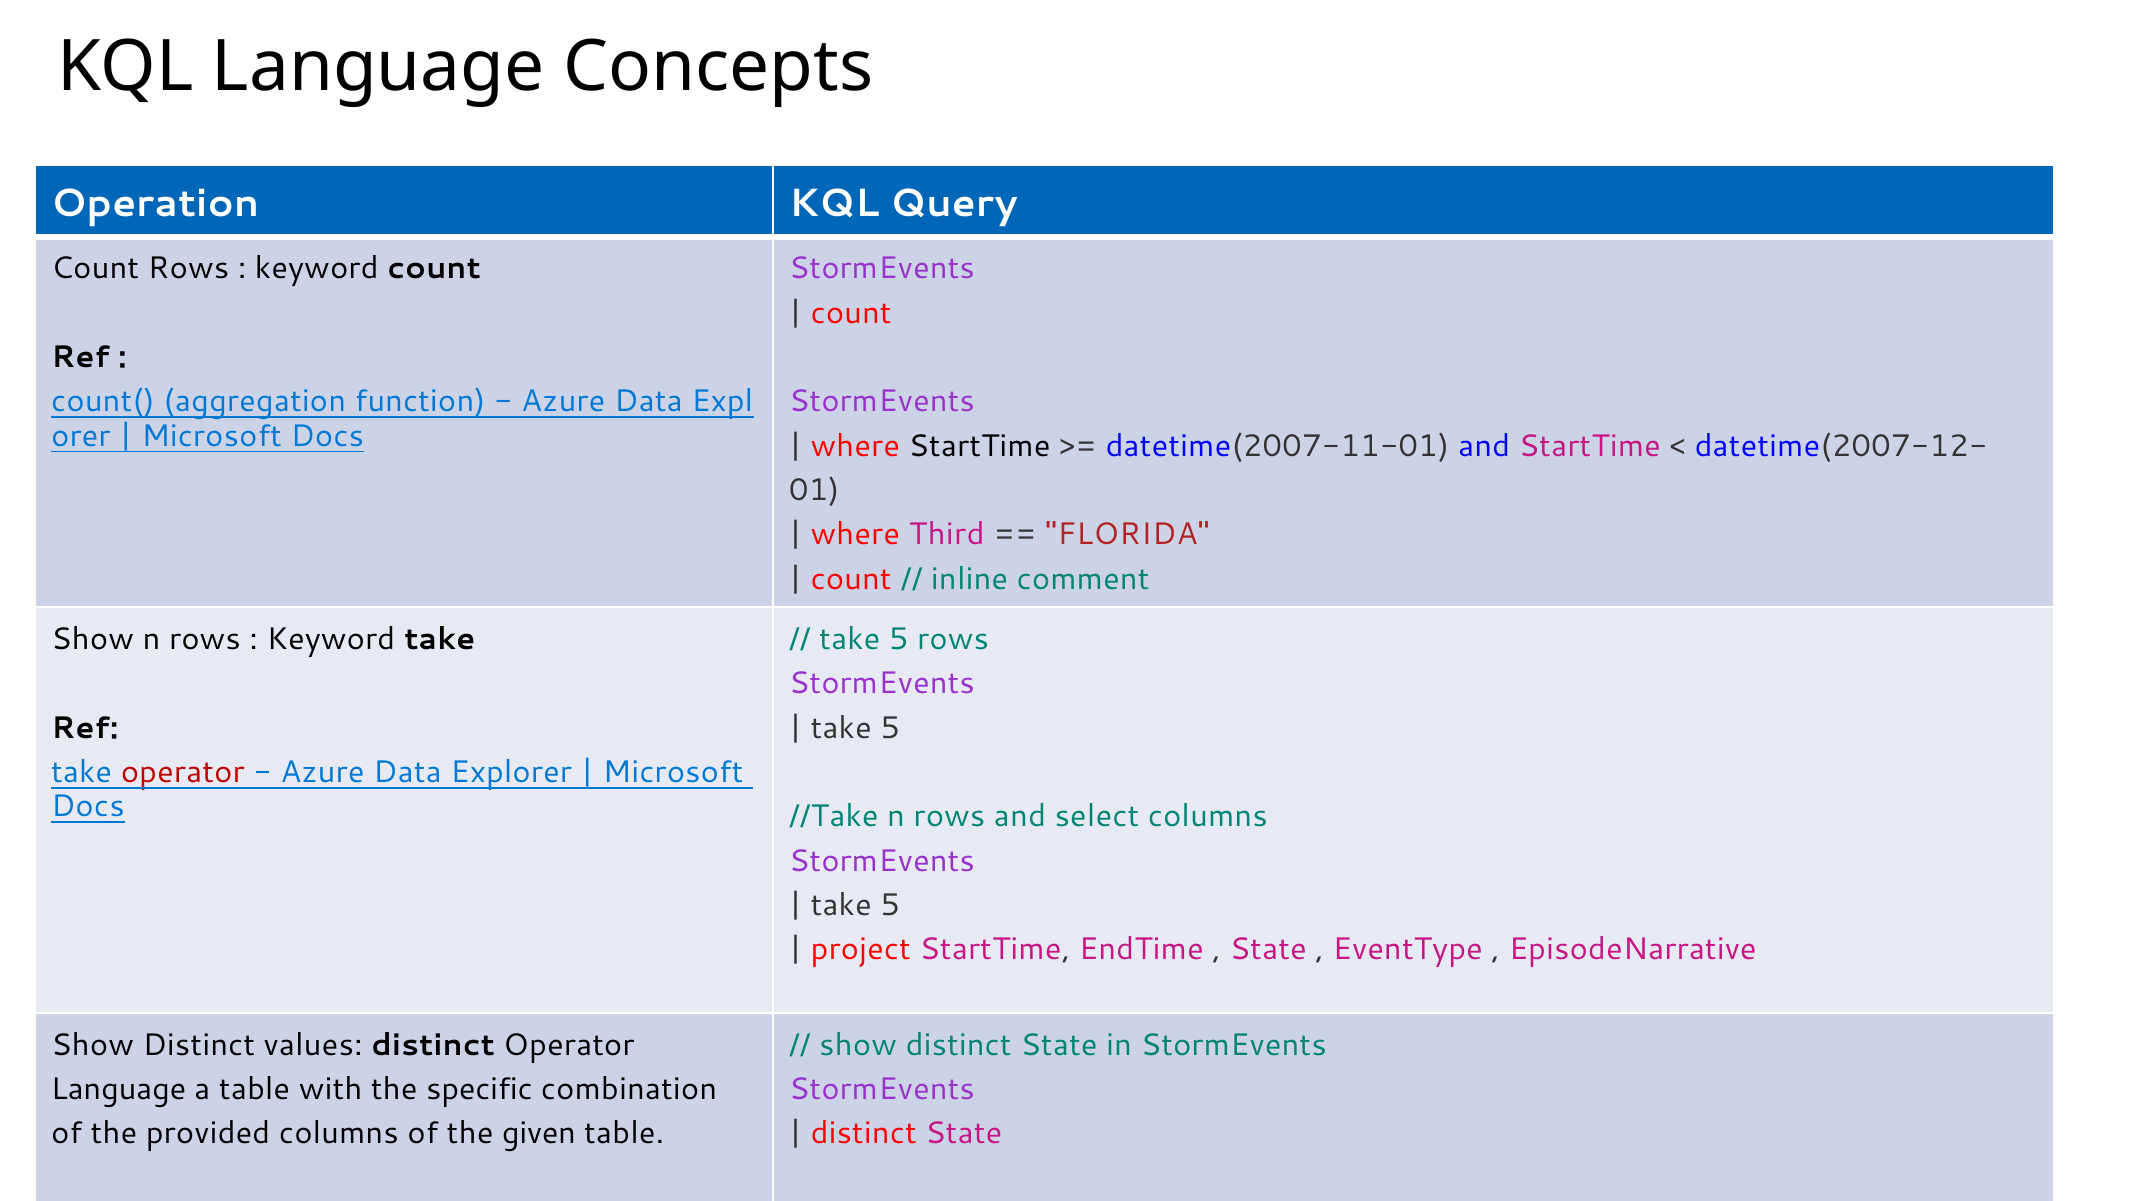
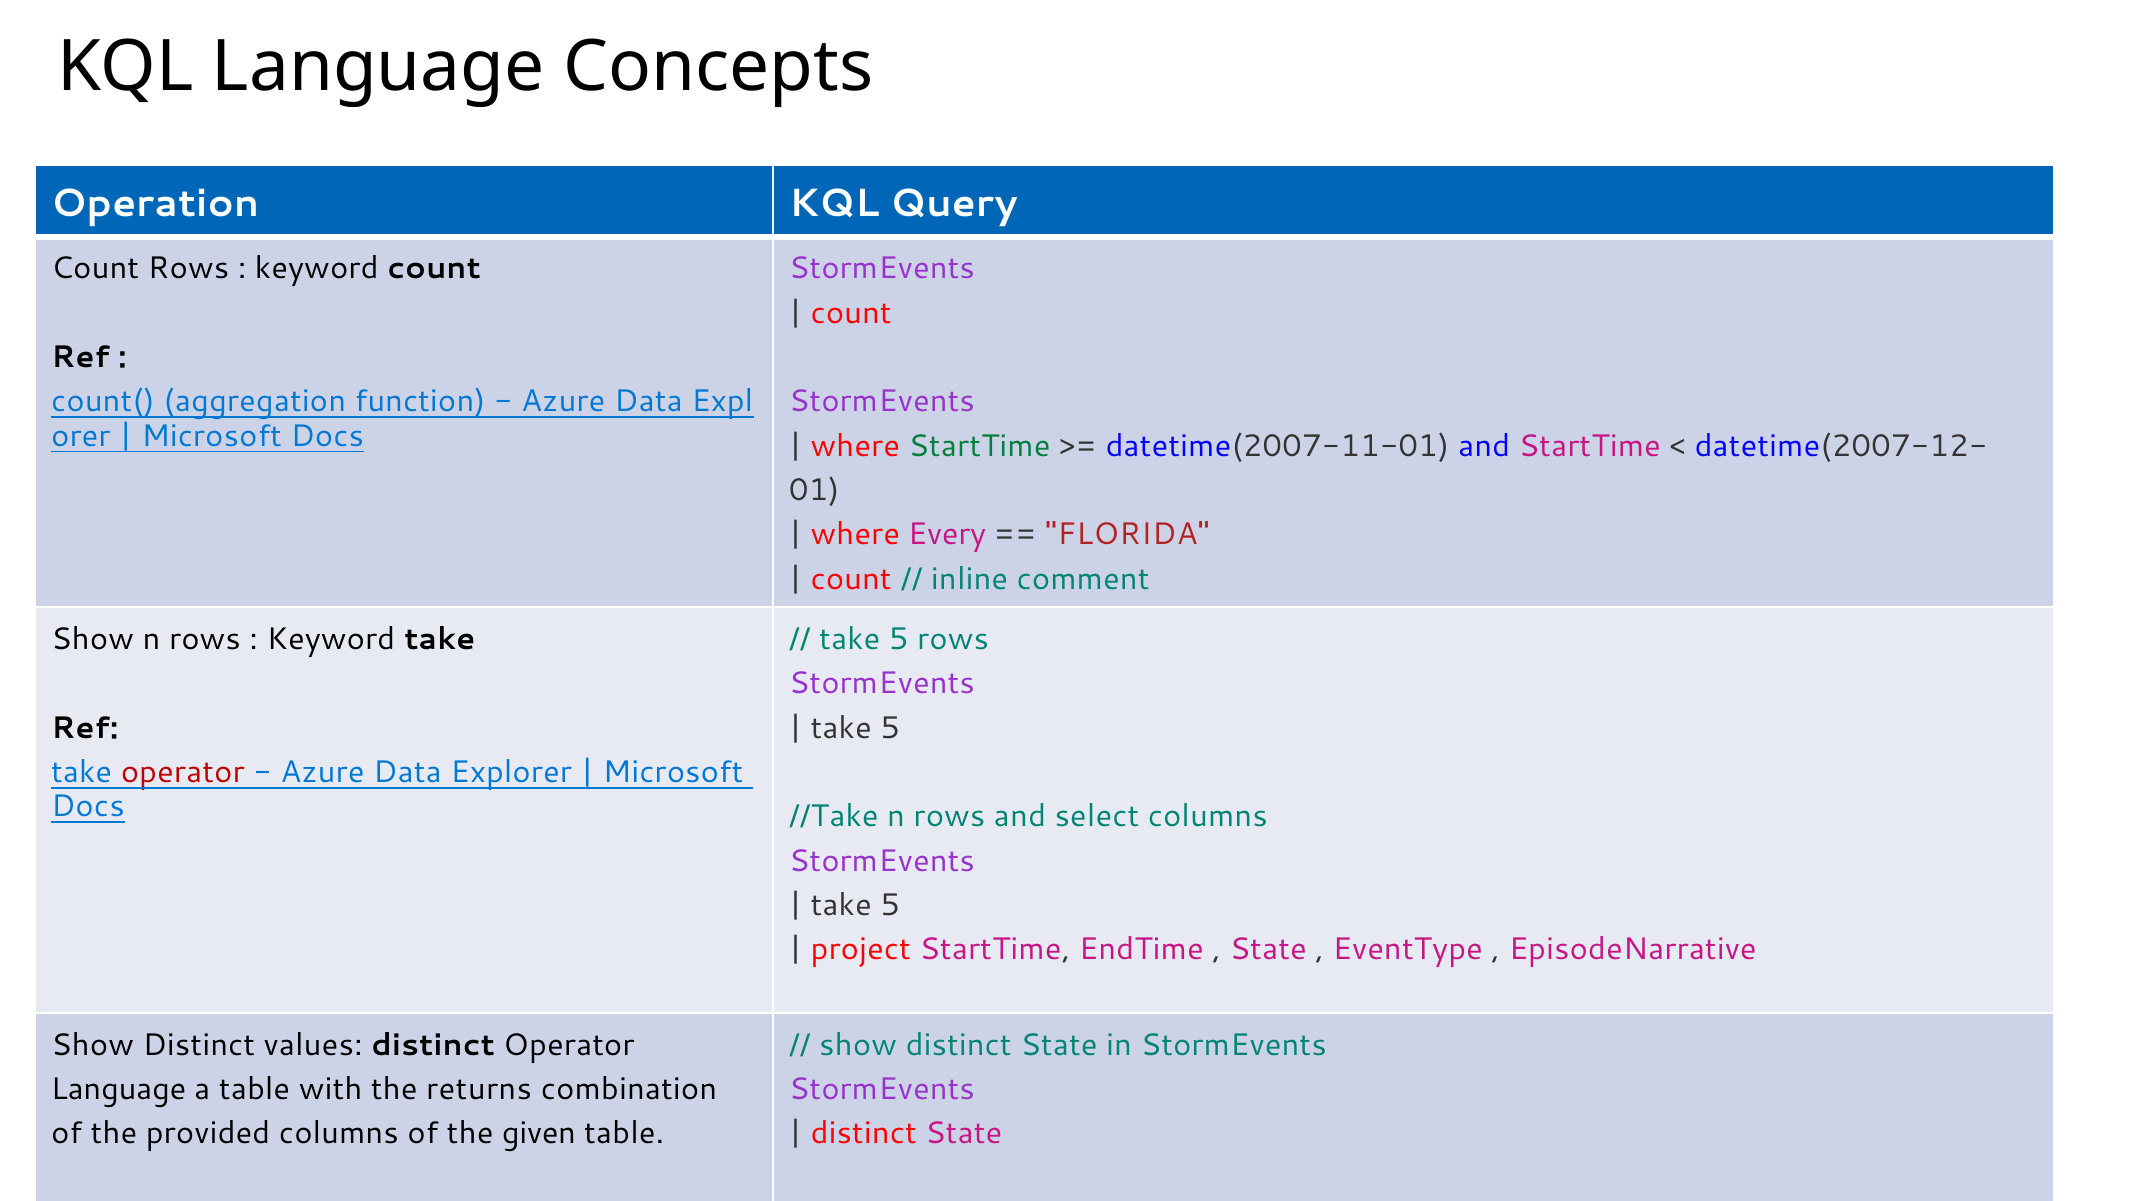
StartTime colour: black -> green (979, 446)
Third: Third -> Every (947, 535)
specific: specific -> returns (479, 1089)
